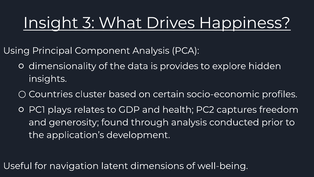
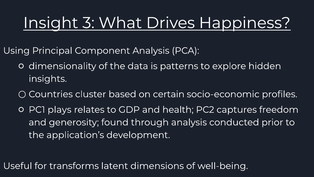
provides: provides -> patterns (179, 66)
navigation: navigation -> transforms (74, 166)
